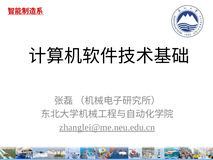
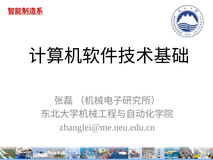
zhanglei@me.neu.edu.cn underline: present -> none (107, 127)
